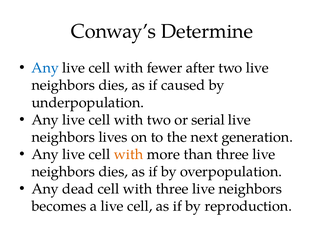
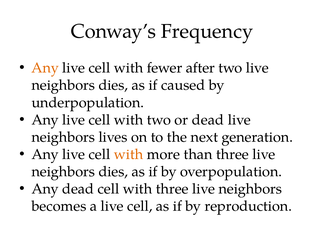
Determine: Determine -> Frequency (207, 31)
Any colour: blue -> orange (45, 68)
or serial: serial -> dead (208, 120)
